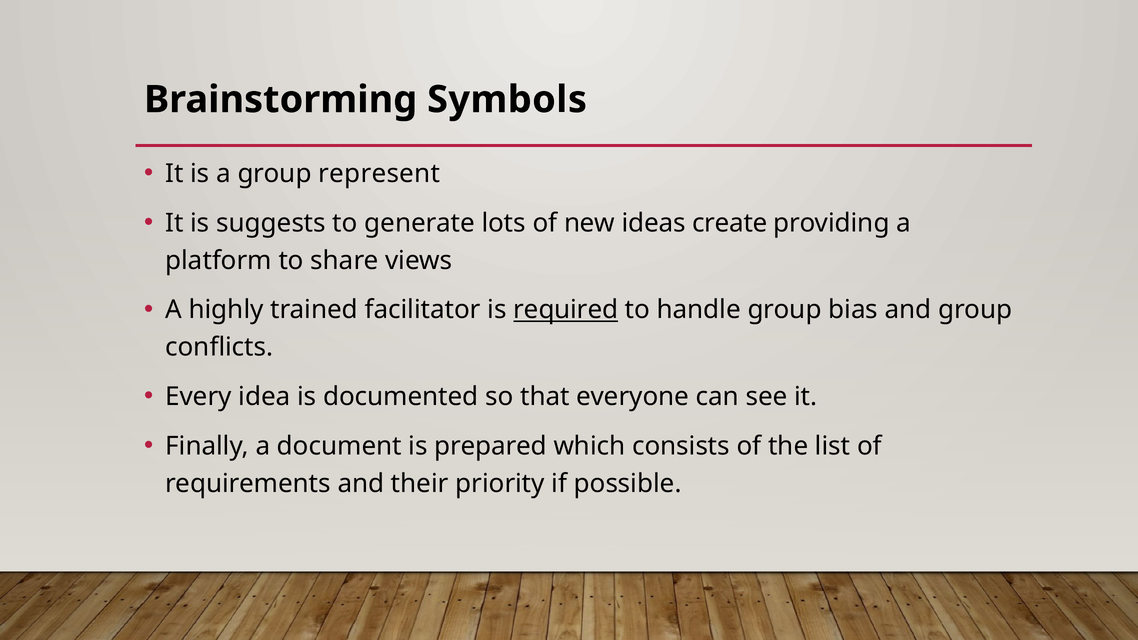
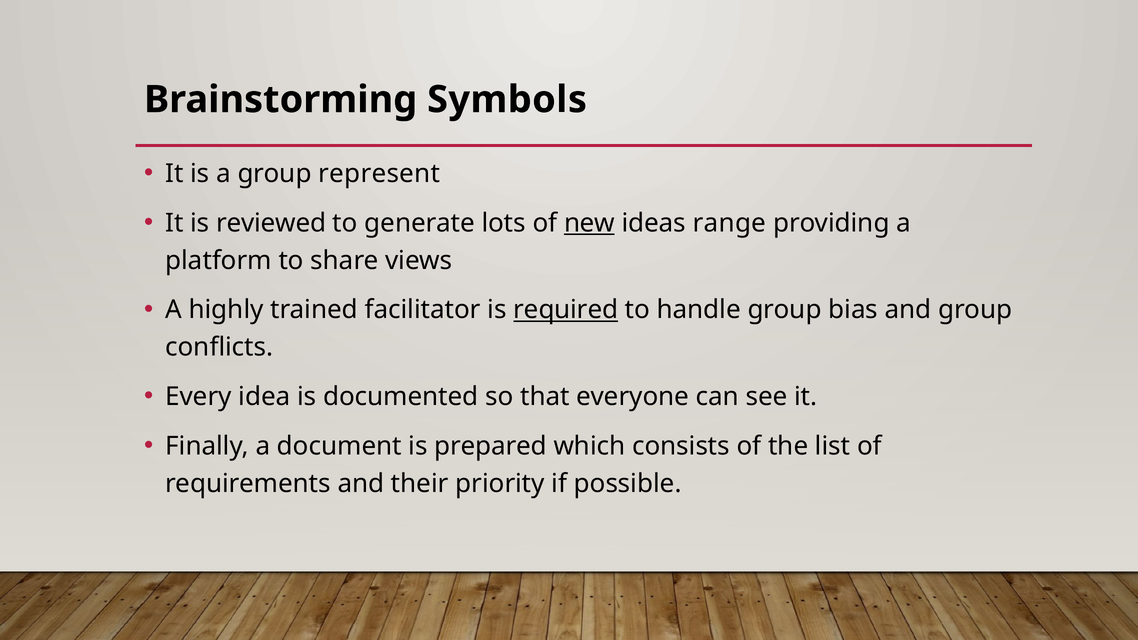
suggests: suggests -> reviewed (271, 223)
new underline: none -> present (590, 223)
create: create -> range (730, 223)
